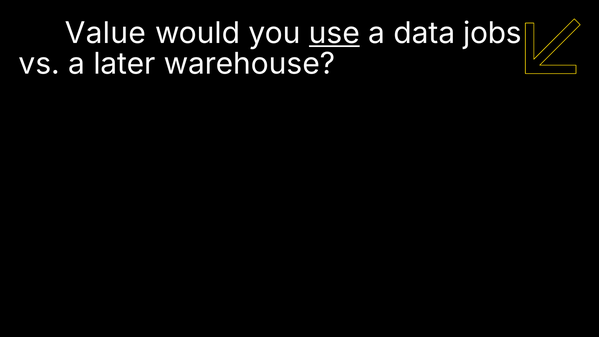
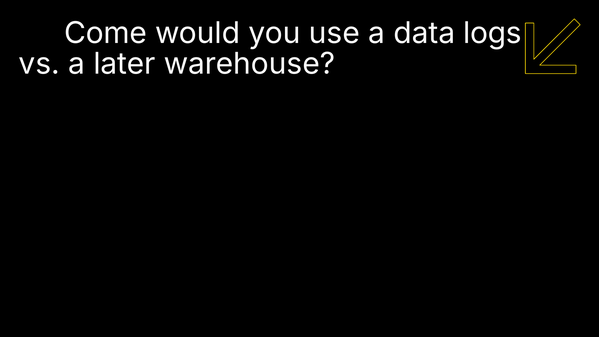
Value: Value -> Come (106, 33)
use underline: present -> none (334, 33)
jobs: jobs -> logs (492, 33)
